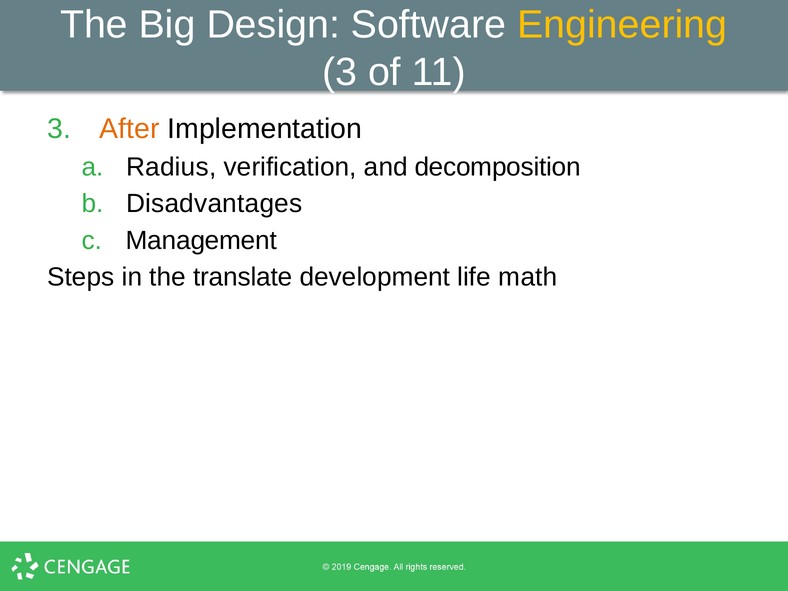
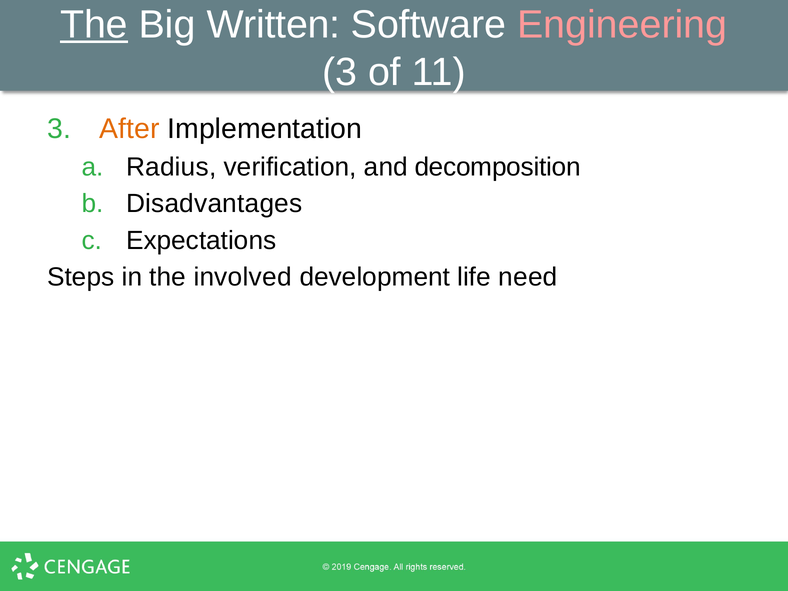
The underline: none -> present (94, 25)
Design: Design -> Written (273, 25)
Engineering colour: yellow -> pink (622, 25)
Management: Management -> Expectations (201, 241)
translate: translate -> involved (243, 277)
math: math -> need (528, 277)
